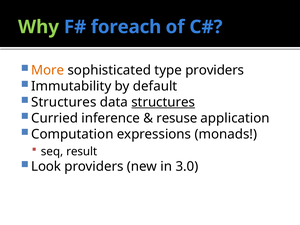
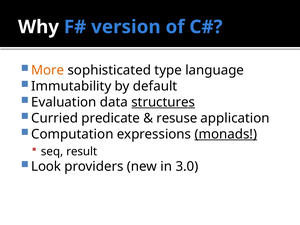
Why colour: light green -> white (39, 27)
foreach: foreach -> version (126, 27)
type providers: providers -> language (215, 70)
Structures: Structures -> Evaluation (64, 102)
inference: inference -> predicate (111, 118)
monads underline: none -> present (226, 134)
